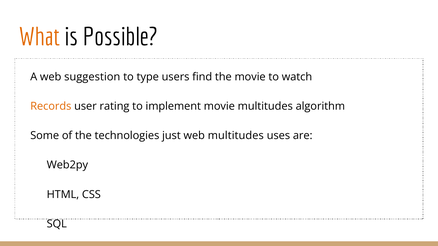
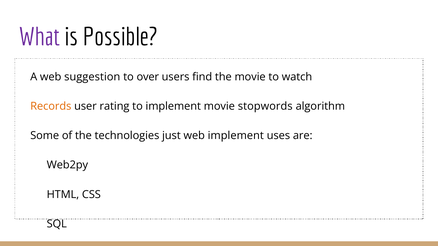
What colour: orange -> purple (39, 37)
type: type -> over (148, 77)
movie multitudes: multitudes -> stopwords (265, 106)
web multitudes: multitudes -> implement (236, 136)
